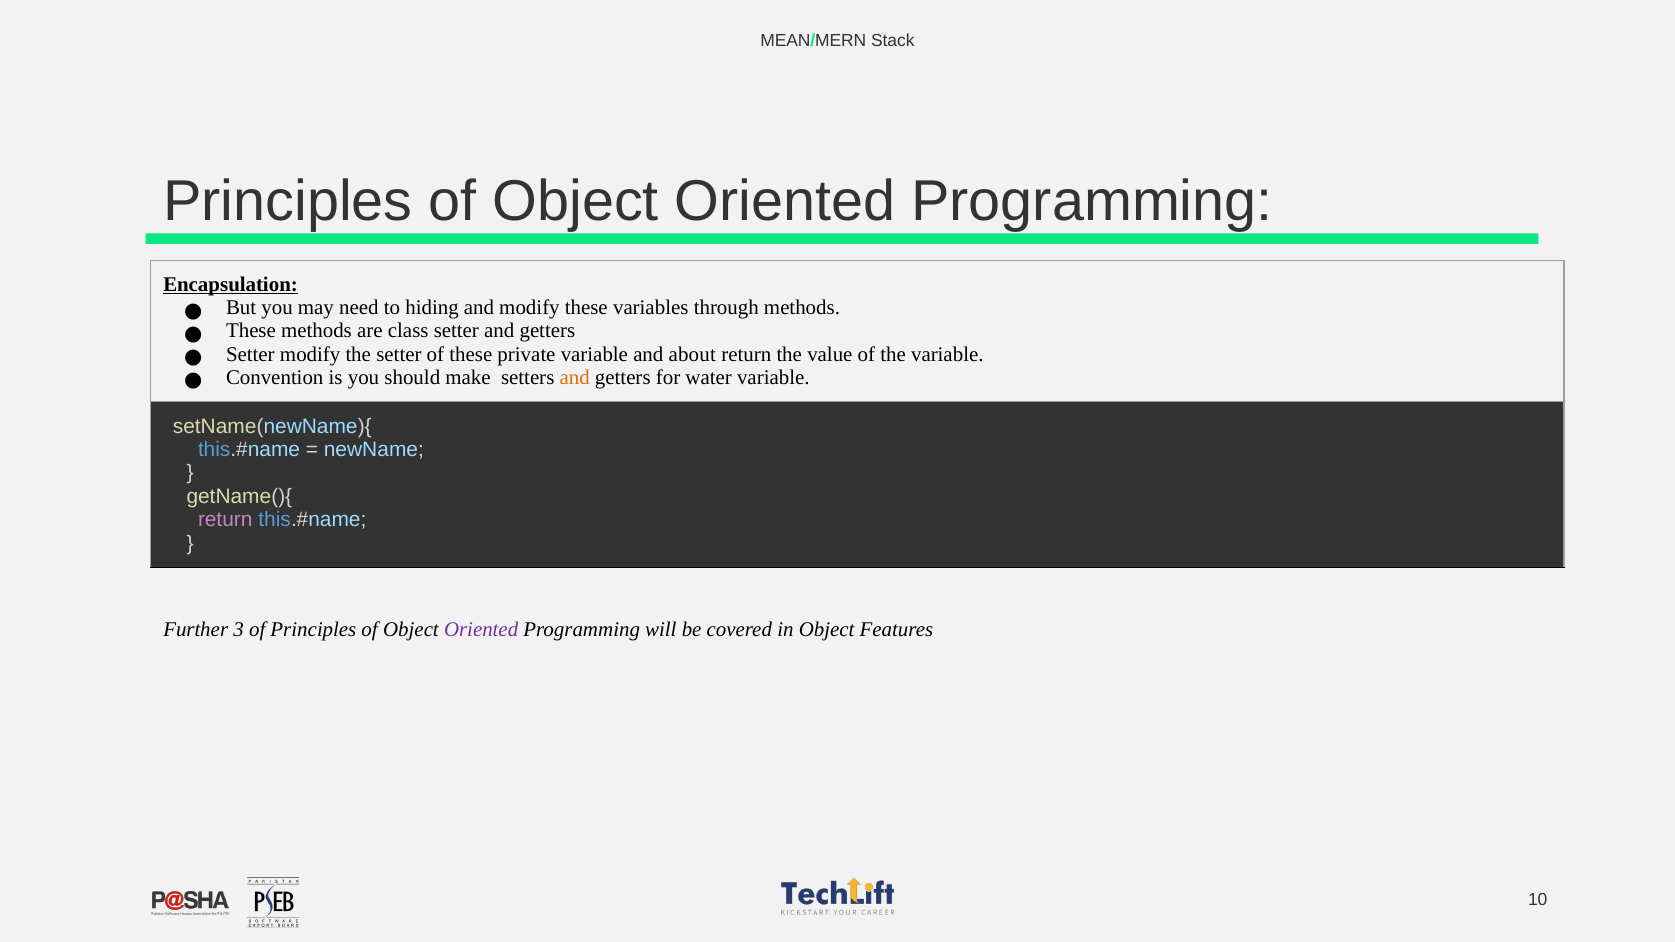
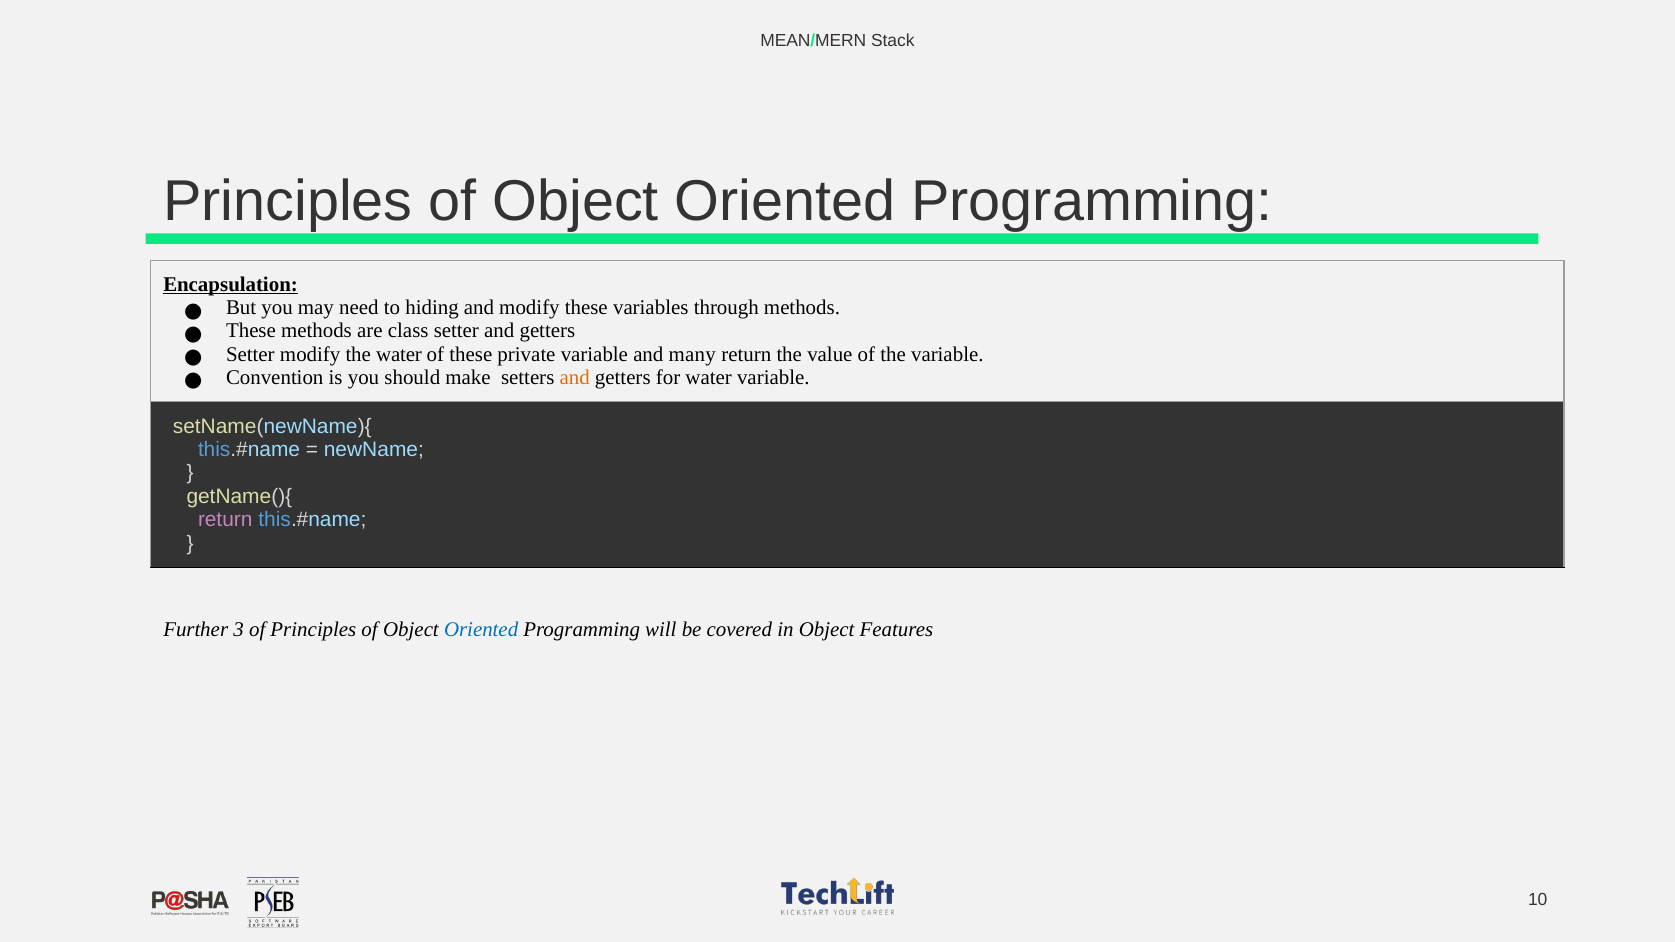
the setter: setter -> water (399, 354)
about: about -> many (692, 354)
Oriented colour: purple -> blue (481, 629)
